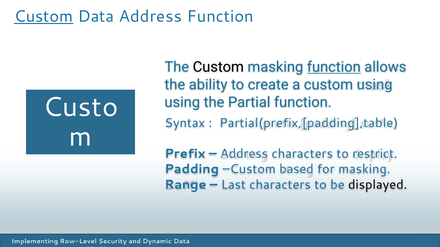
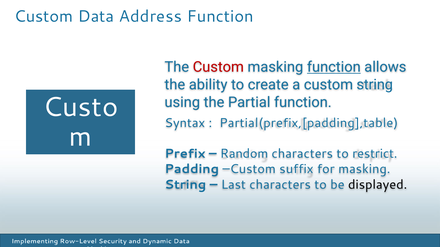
Custom underline: present -> none (44, 17)
Custom colour: black -> red (218, 67)
custom using: using -> string (375, 85)
Address: Address -> Random (244, 154)
based: based -> suffix (296, 169)
Range: Range -> String (185, 185)
